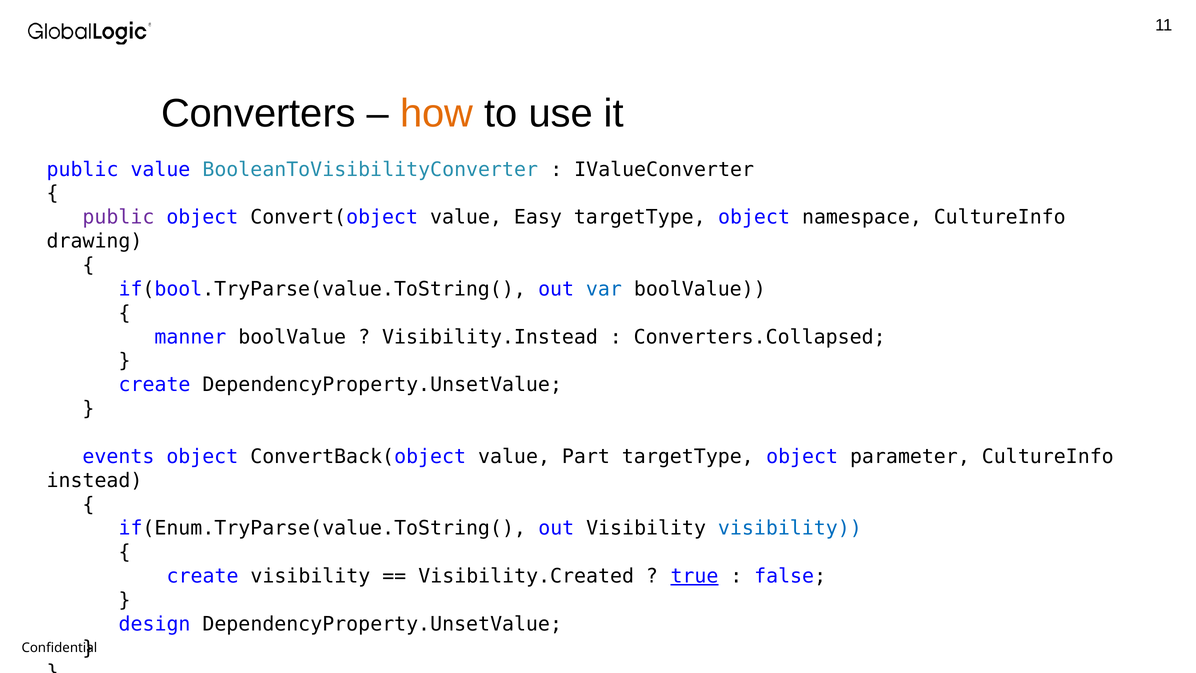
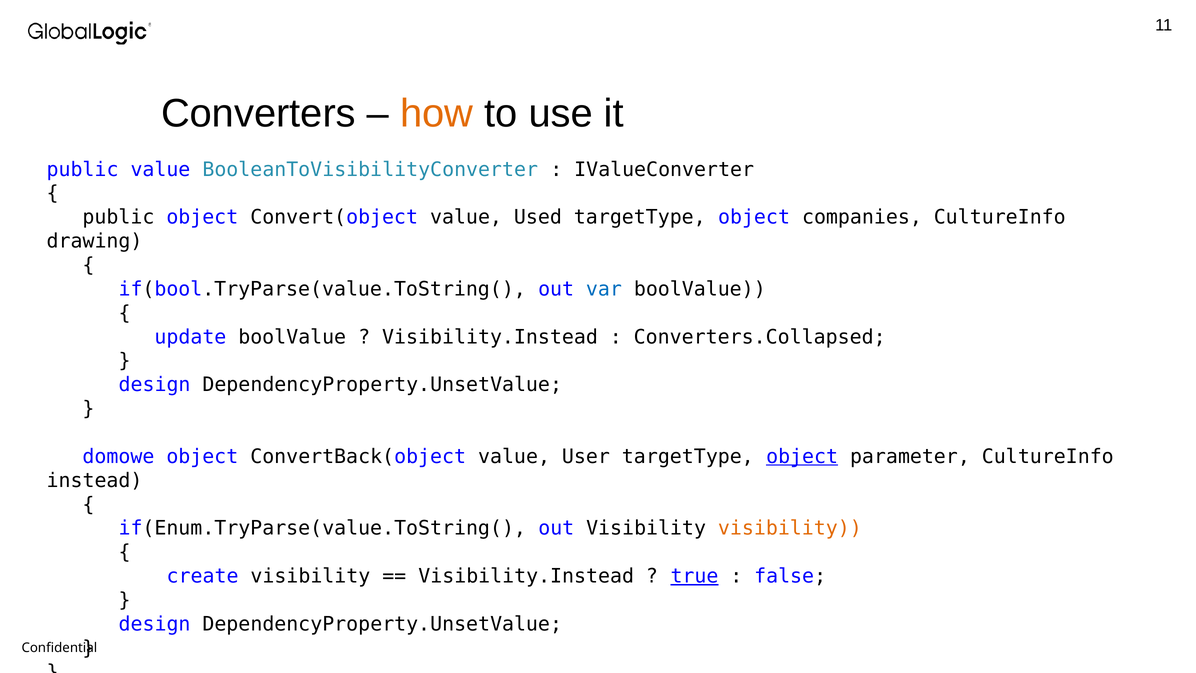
public colour: purple -> black (118, 217)
Easy: Easy -> Used (538, 217)
namespace: namespace -> companies (862, 217)
manner: manner -> update (190, 337)
create: create -> design (155, 385)
events: events -> domowe (118, 456)
Part: Part -> User (586, 456)
object underline: none -> present (802, 456)
visibility colour: blue -> orange (790, 528)
Visibility.Created: Visibility.Created -> Visibility.Instead (526, 576)
